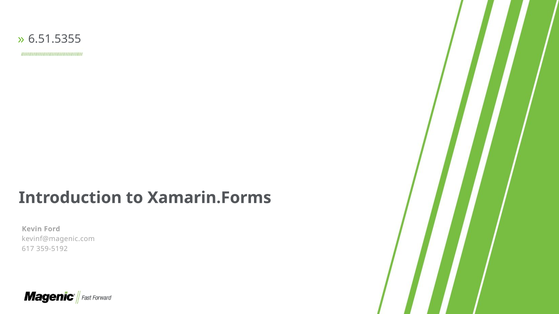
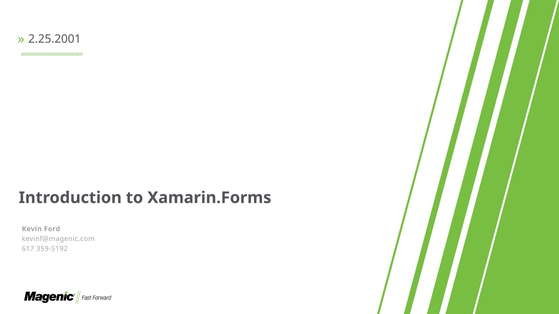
6.51.5355: 6.51.5355 -> 2.25.2001 (55, 39)
